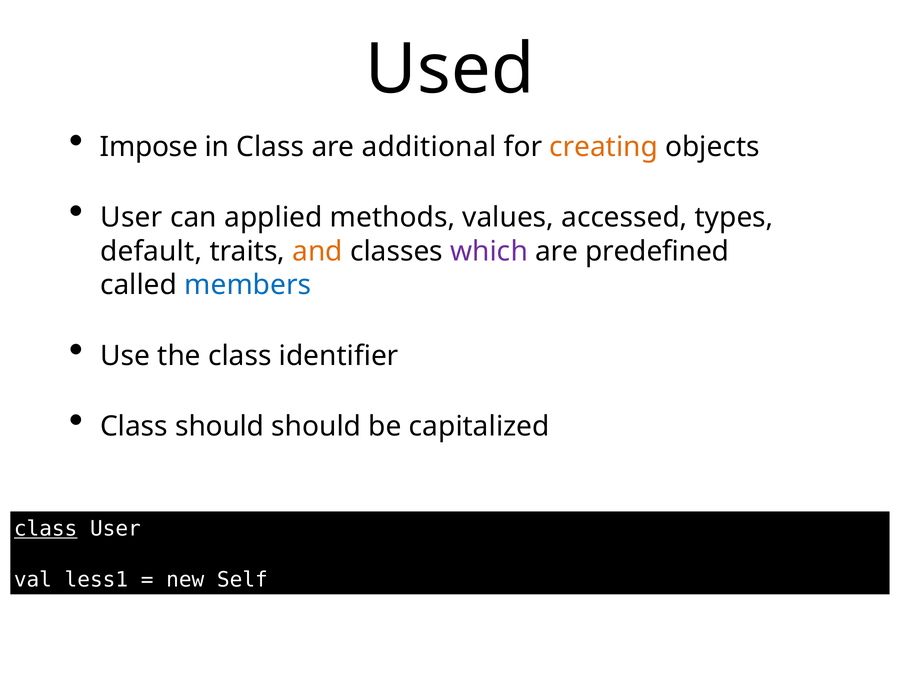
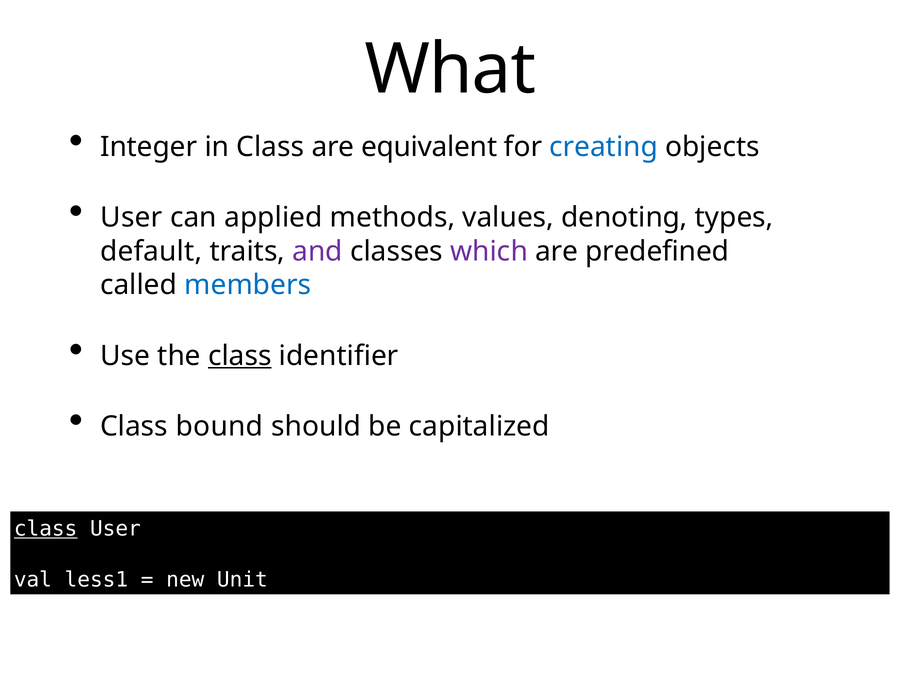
Used: Used -> What (450, 70)
Impose: Impose -> Integer (149, 147)
additional: additional -> equivalent (429, 147)
creating colour: orange -> blue (604, 147)
accessed: accessed -> denoting (624, 218)
and colour: orange -> purple (318, 251)
class underline: none -> present (240, 356)
Class should: should -> bound (219, 426)
Self: Self -> Unit (242, 580)
